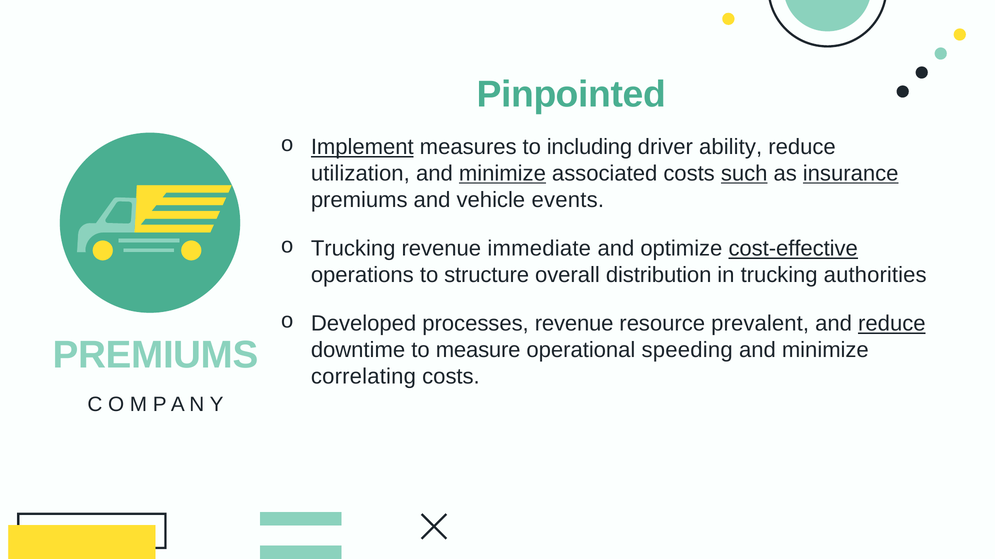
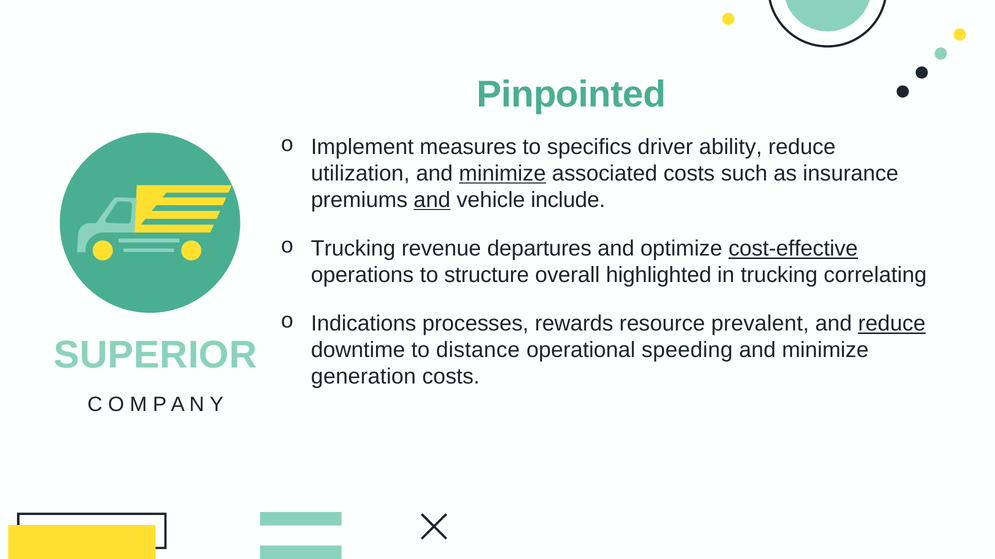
Implement underline: present -> none (362, 147)
including: including -> specifics (589, 147)
such underline: present -> none (744, 174)
insurance underline: present -> none (851, 174)
and underline: none -> present (432, 200)
events: events -> include (568, 200)
immediate: immediate -> departures (539, 249)
distribution: distribution -> highlighted (659, 275)
authorities: authorities -> correlating (875, 275)
Developed: Developed -> Indications (364, 324)
processes revenue: revenue -> rewards (574, 324)
PREMIUMS: PREMIUMS -> SUPERIOR (155, 355)
measure: measure -> distance (478, 351)
correlating: correlating -> generation (363, 377)
